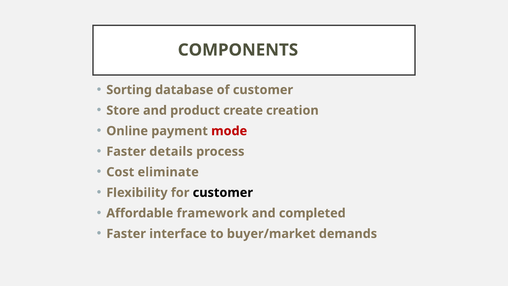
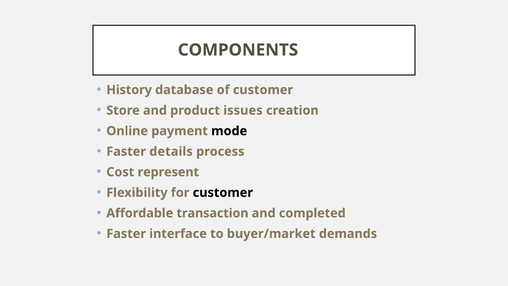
Sorting: Sorting -> History (129, 90)
create: create -> issues (243, 110)
mode colour: red -> black (229, 131)
eliminate: eliminate -> represent (168, 172)
framework: framework -> transaction (213, 213)
